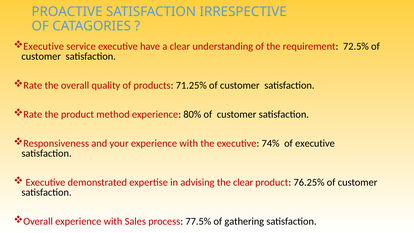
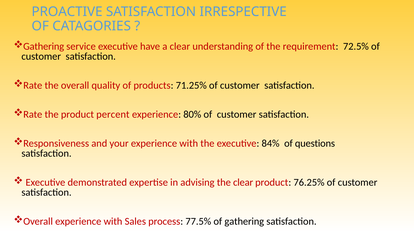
Executive: Executive -> Gathering (44, 46)
method: method -> percent (113, 114)
74%: 74% -> 84% (271, 143)
of executive: executive -> questions (315, 143)
